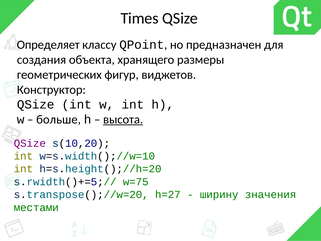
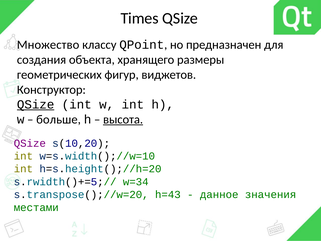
Определяет: Определяет -> Множество (48, 45)
QSize underline: none -> present (36, 105)
w=75: w=75 -> w=34 (136, 182)
h=27: h=27 -> h=43 (168, 194)
ширину: ширину -> данное (219, 194)
